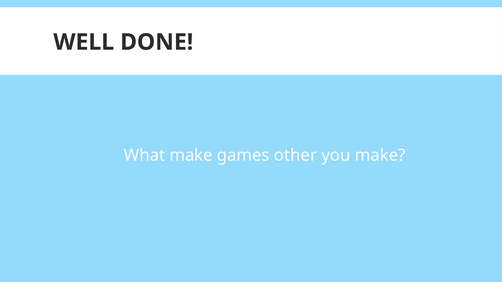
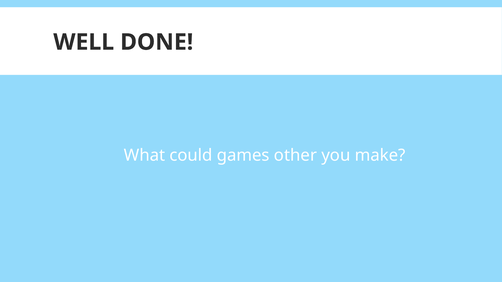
What make: make -> could (191, 156)
